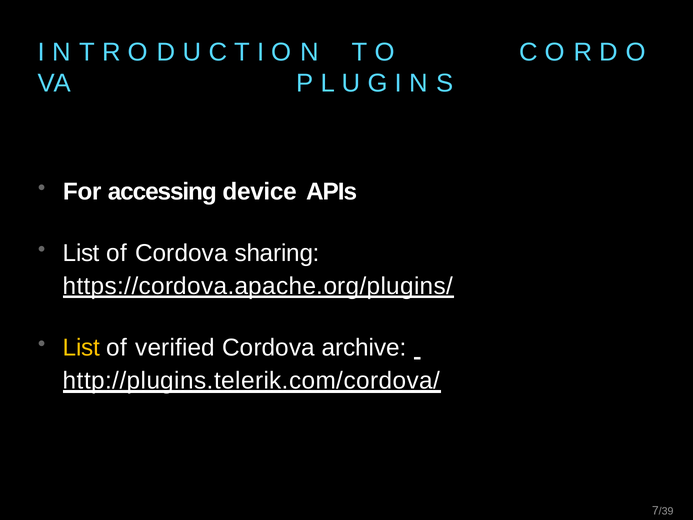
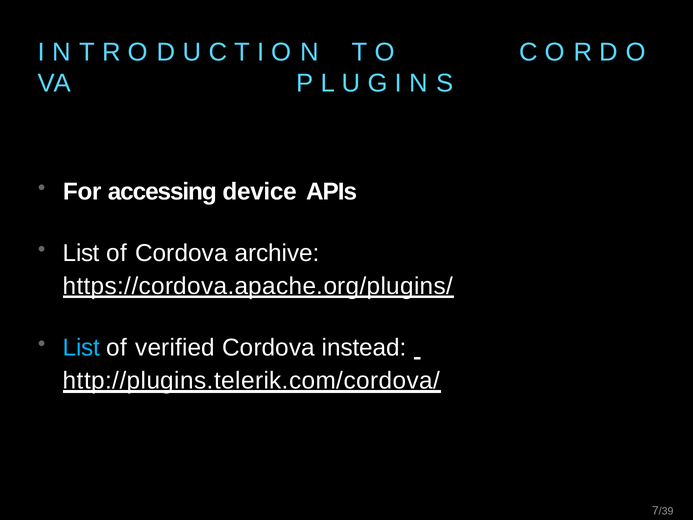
sharing: sharing -> archive (277, 253)
List colour: yellow -> light blue (81, 348)
archive: archive -> instead (364, 348)
